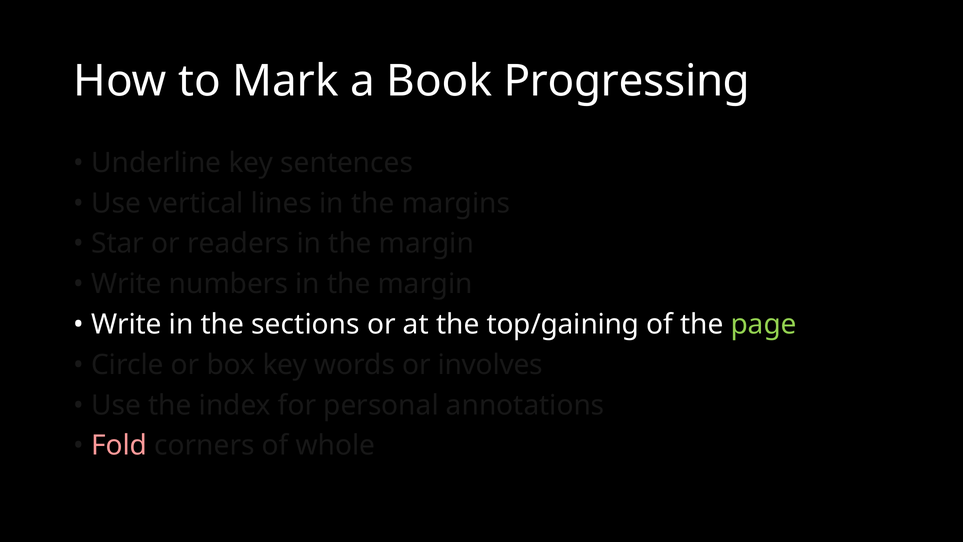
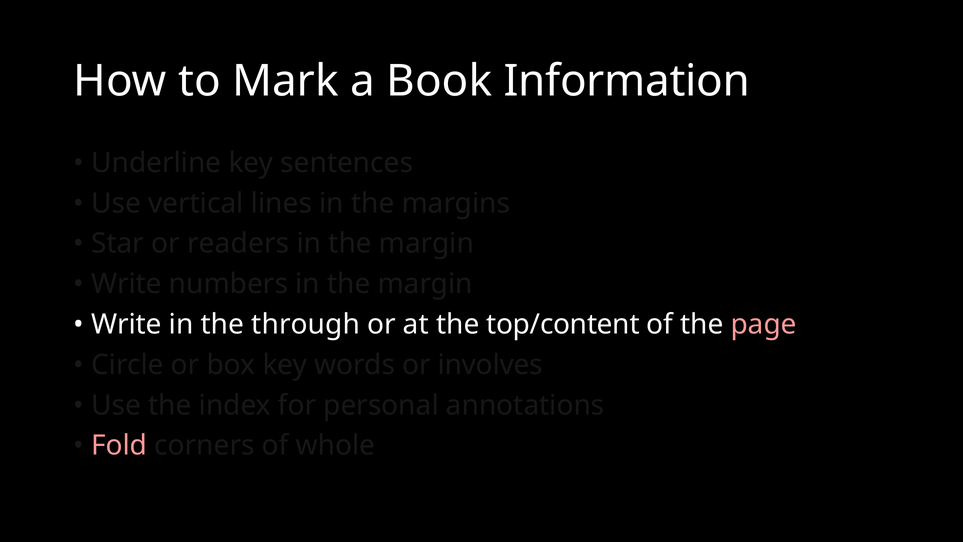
Progressing: Progressing -> Information (627, 81)
sections: sections -> through (306, 324)
top/gaining: top/gaining -> top/content (563, 324)
page colour: light green -> pink (764, 324)
